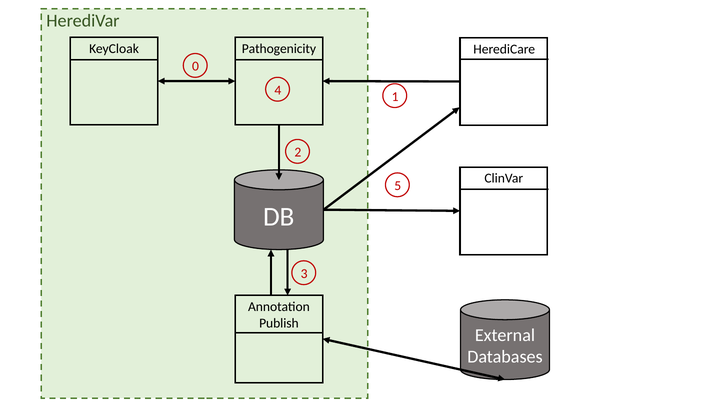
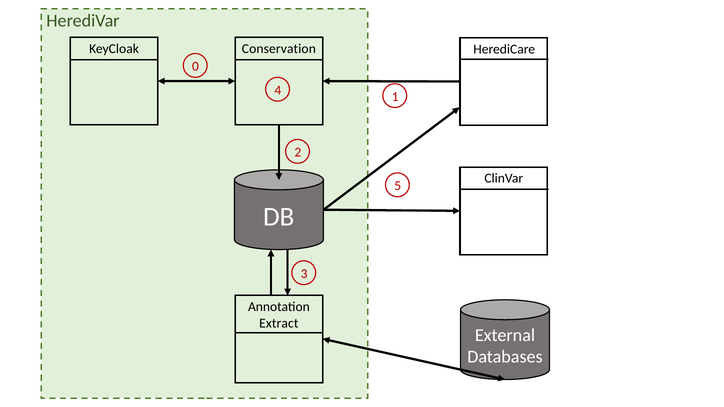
Pathogenicity: Pathogenicity -> Conservation (279, 49)
Publish: Publish -> Extract (279, 323)
